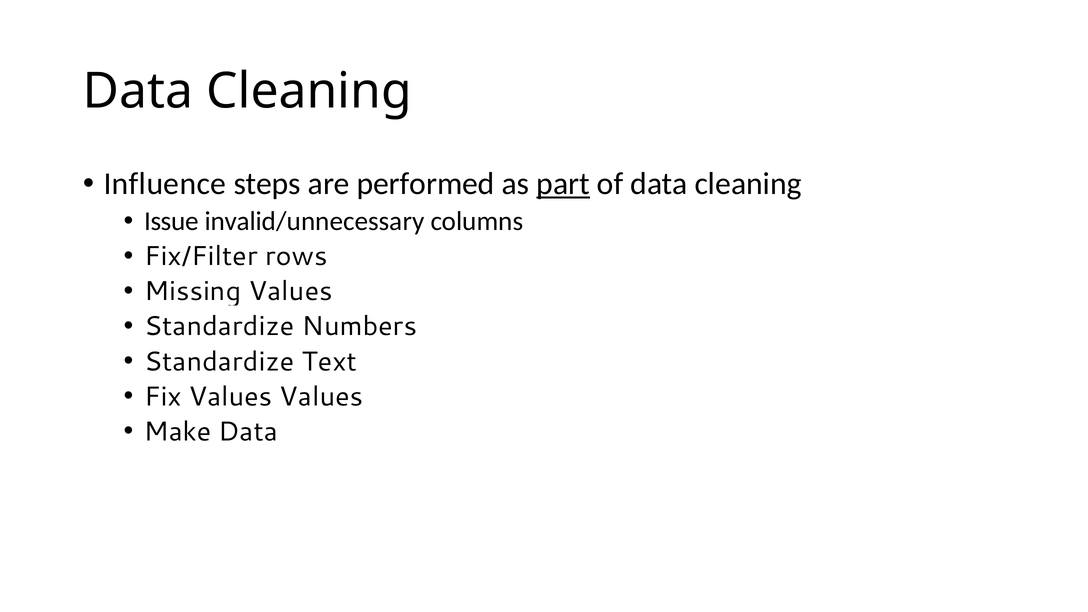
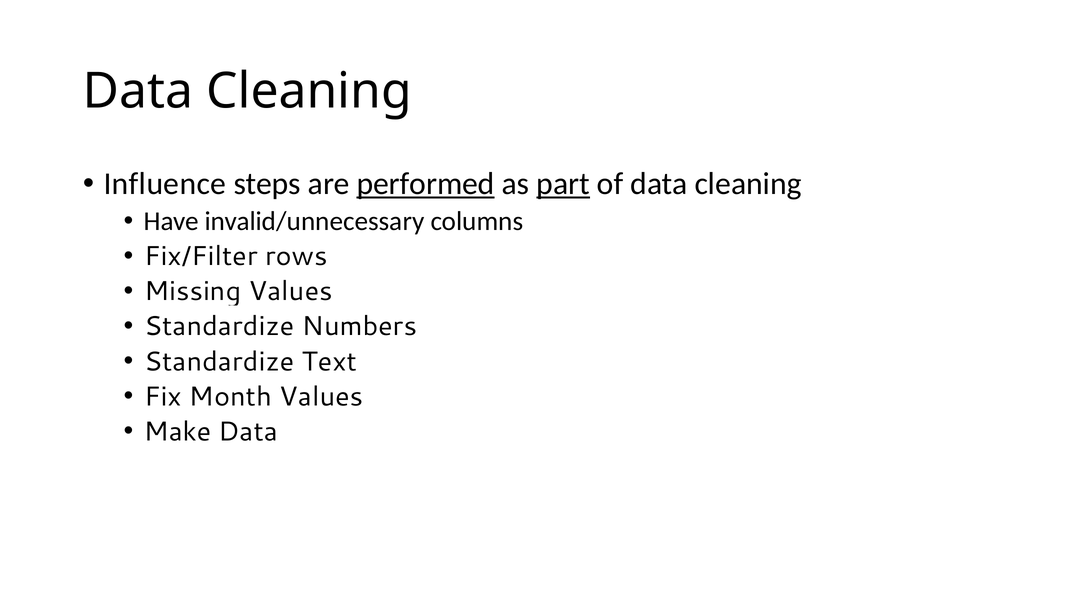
performed underline: none -> present (426, 184)
Issue: Issue -> Have (171, 221)
Fix Values: Values -> Month (230, 397)
